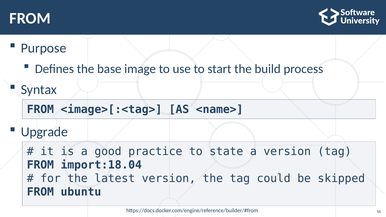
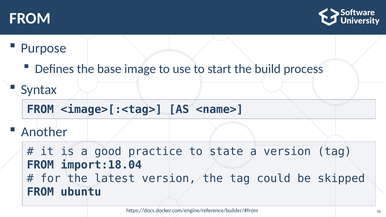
Upgrade: Upgrade -> Another (44, 132)
